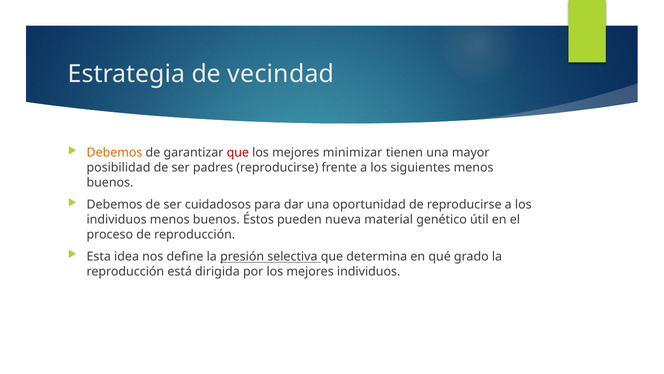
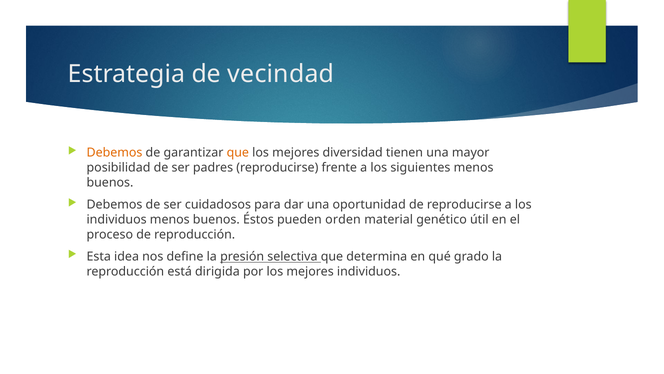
que colour: red -> orange (238, 153)
minimizar: minimizar -> diversidad (353, 153)
nueva: nueva -> orden (343, 219)
